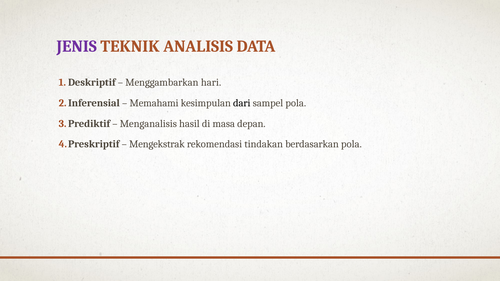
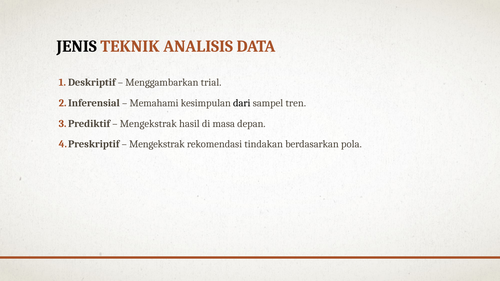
JENIS colour: purple -> black (77, 46)
hari: hari -> trial (211, 82)
sampel pola: pola -> tren (296, 103)
Menganalisis: Menganalisis -> Mengekstrak (148, 124)
